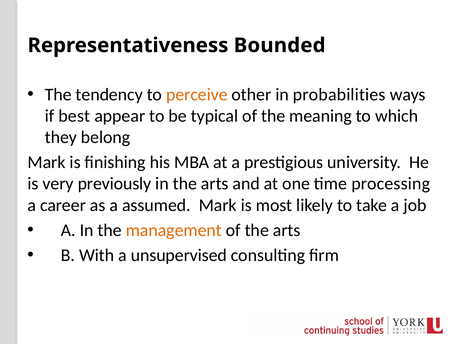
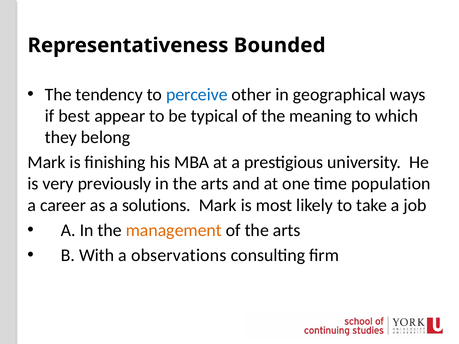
perceive colour: orange -> blue (197, 95)
probabilities: probabilities -> geographical (339, 95)
processing: processing -> population (391, 184)
assumed: assumed -> solutions (156, 205)
unsupervised: unsupervised -> observations (179, 255)
